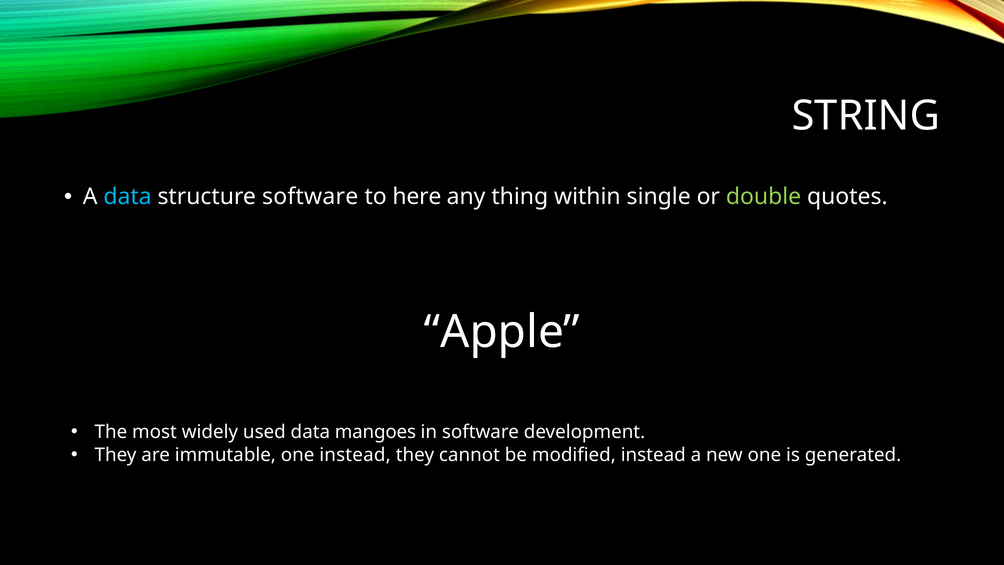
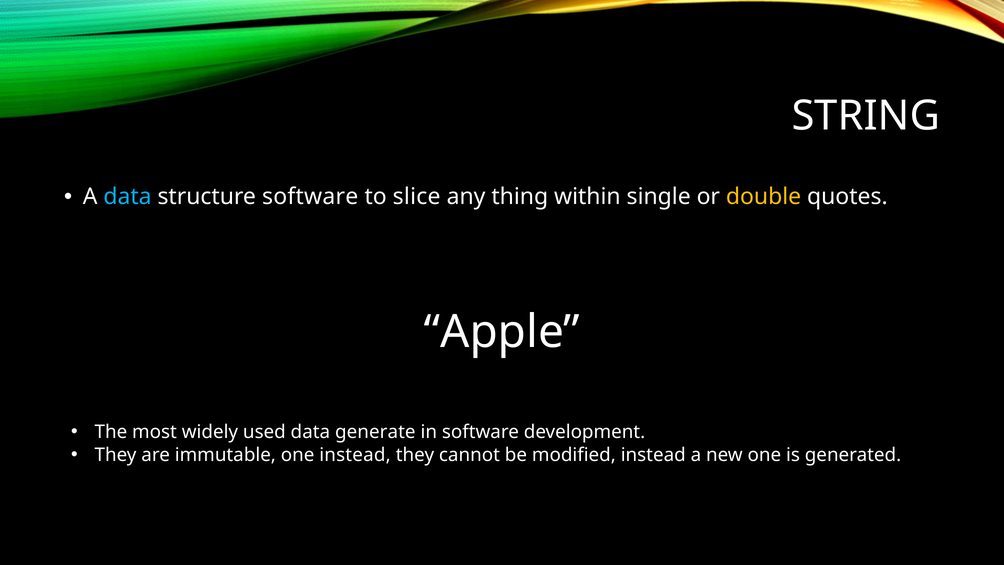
here: here -> slice (417, 197)
double colour: light green -> yellow (764, 197)
mangoes: mangoes -> generate (375, 432)
